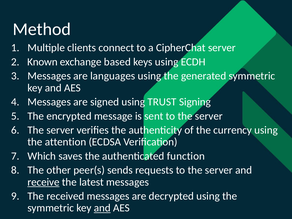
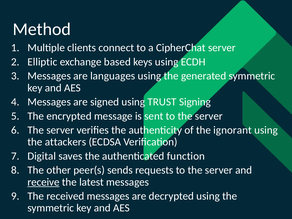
Known: Known -> Elliptic (42, 62)
currency: currency -> ignorant (233, 130)
attention: attention -> attackers (65, 142)
Which: Which -> Digital (42, 156)
and underline: present -> none (102, 208)
